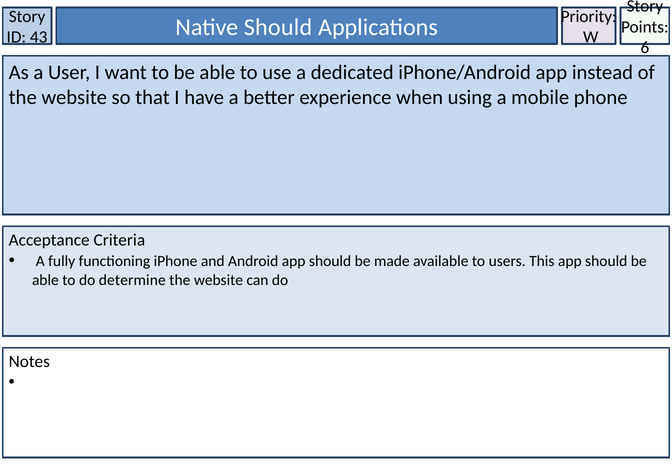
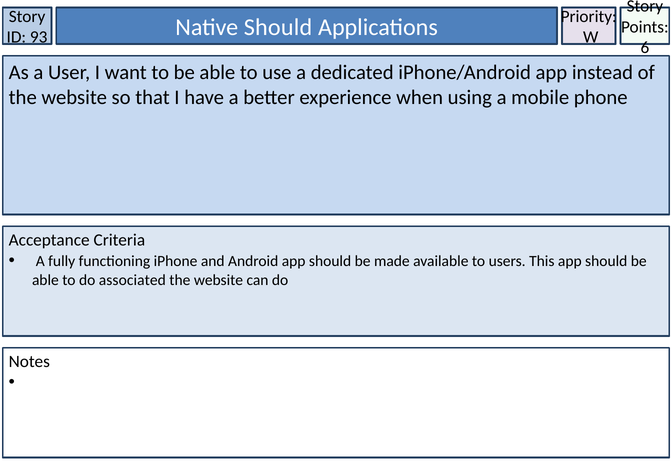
43: 43 -> 93 (39, 37)
determine: determine -> associated (132, 280)
